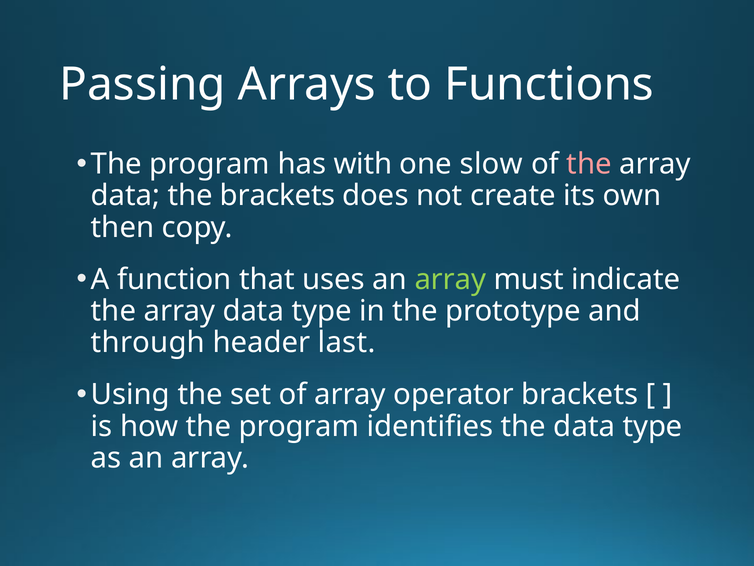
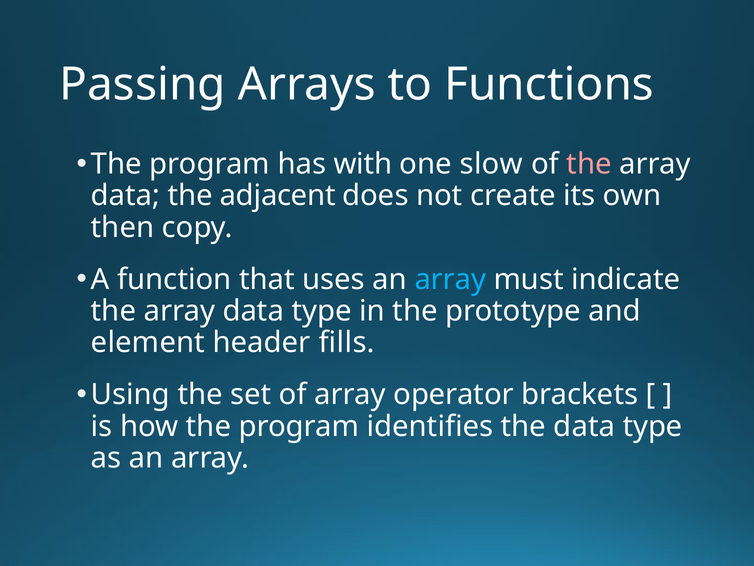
the brackets: brackets -> adjacent (278, 196)
array colour: light green -> light blue (450, 279)
through: through -> element (148, 342)
last: last -> fills (347, 342)
